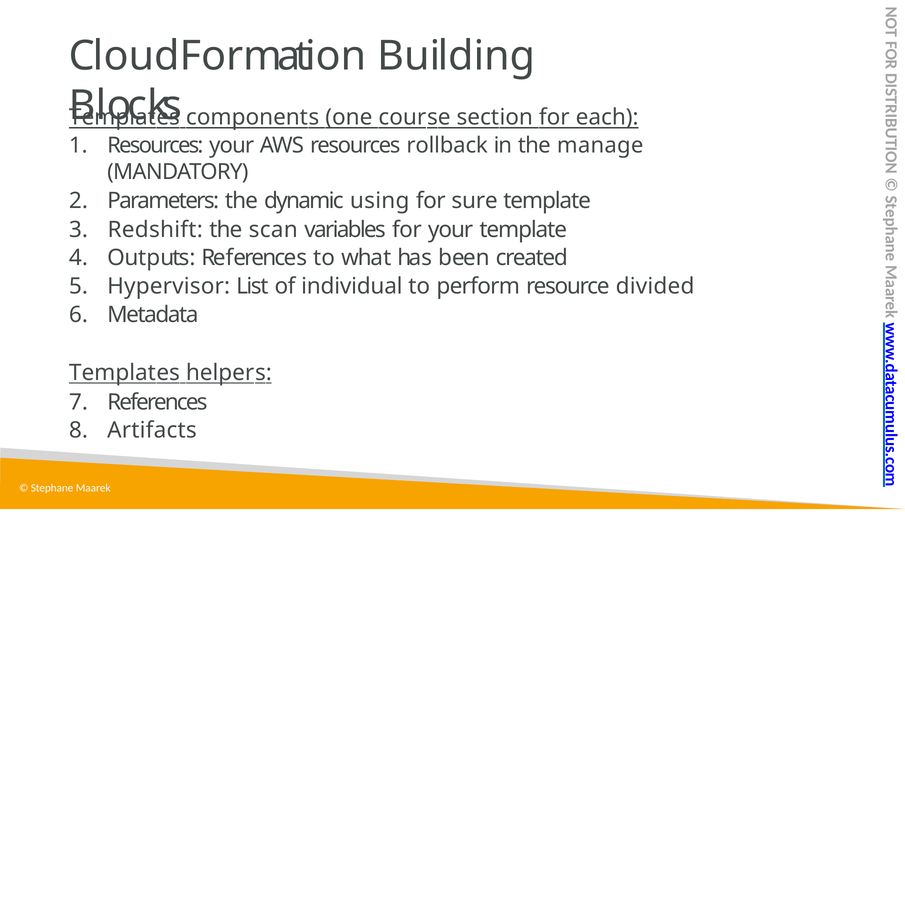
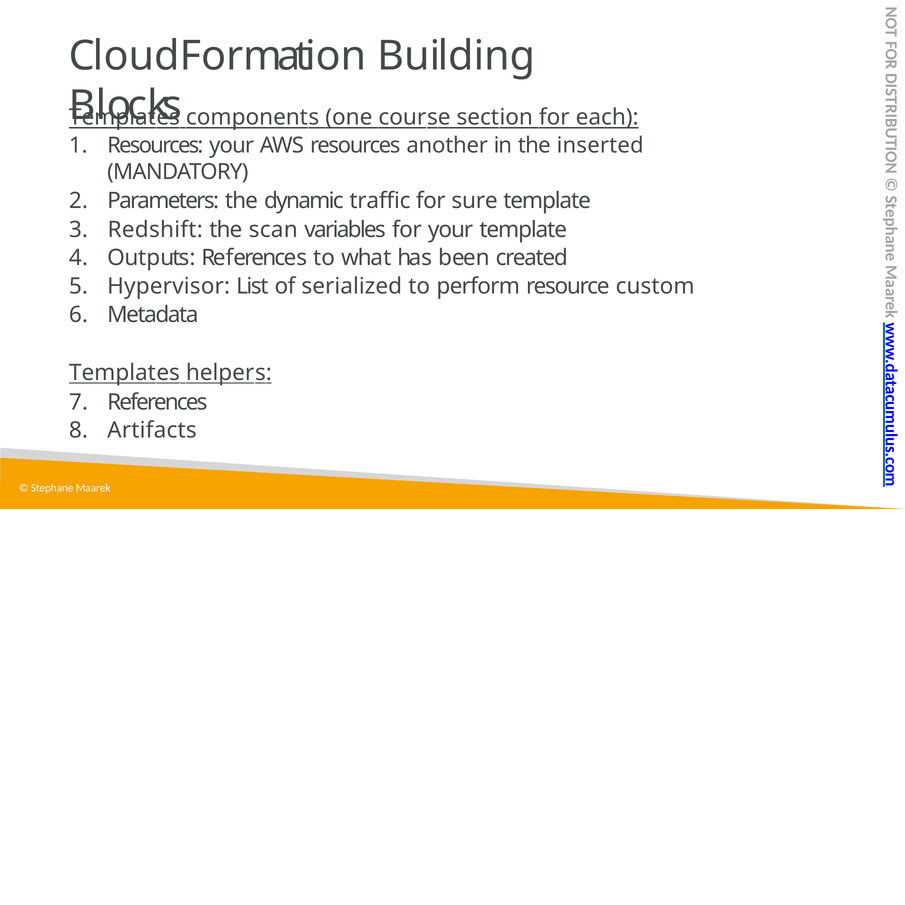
rollback: rollback -> another (447, 146)
manage: manage -> inserted (600, 146)
using: using -> traffic (380, 201)
individual: individual -> serialized (352, 286)
divided: divided -> custom (655, 286)
